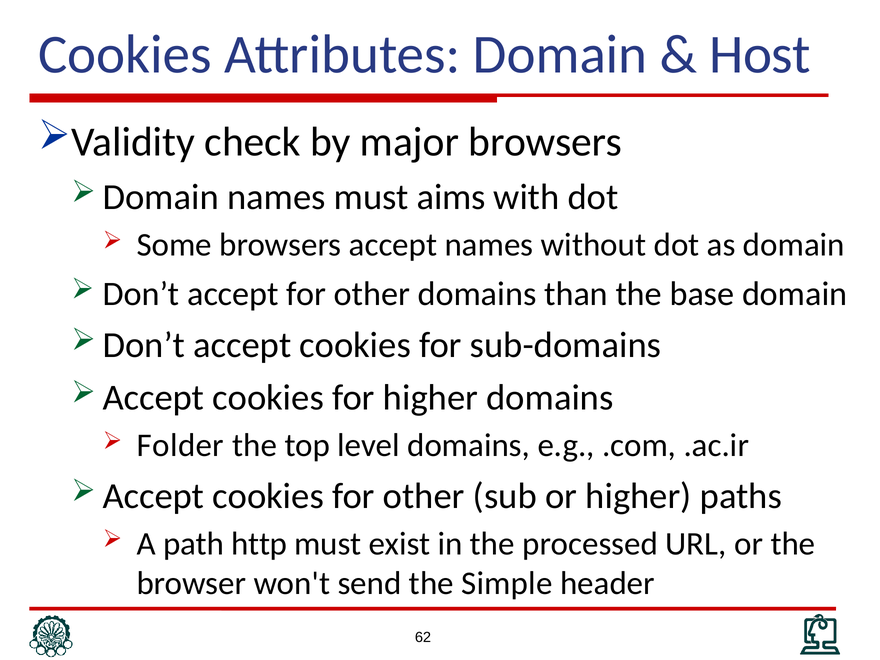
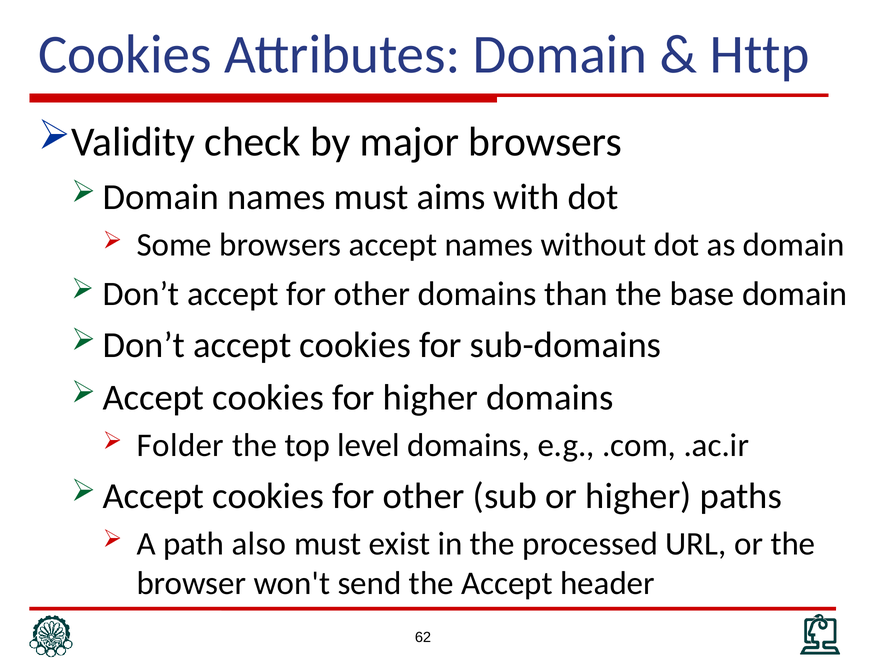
Host: Host -> Http (760, 54)
http: http -> also (259, 544)
the Simple: Simple -> Accept (507, 583)
